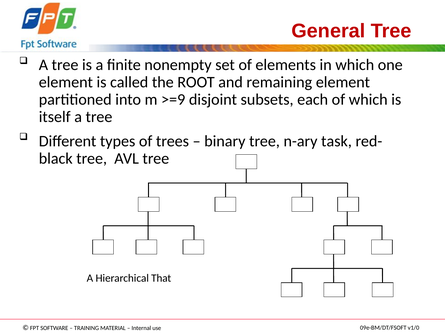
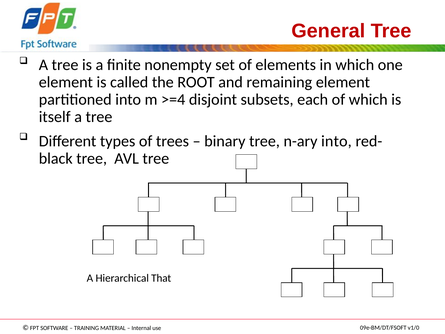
>=9: >=9 -> >=4 (173, 100)
n-ary task: task -> into (336, 141)
